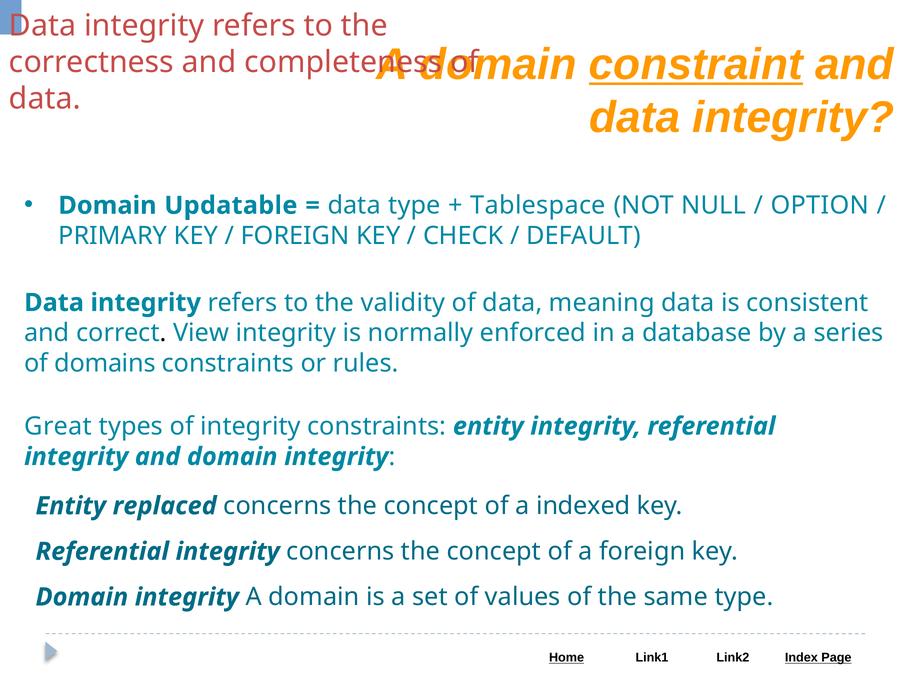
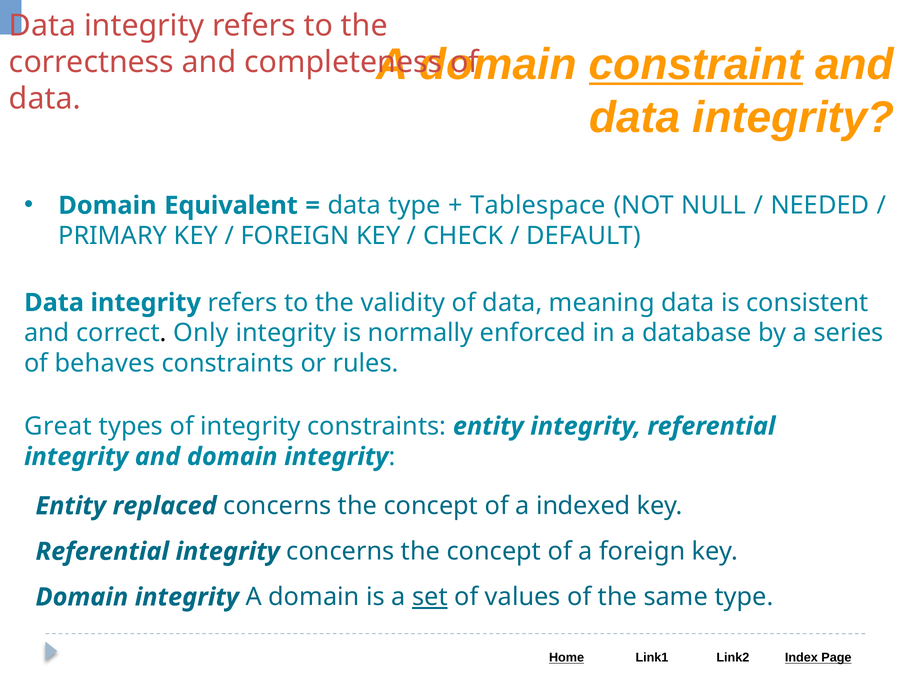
Updatable: Updatable -> Equivalent (231, 205)
OPTION: OPTION -> NEEDED (820, 205)
View: View -> Only (201, 333)
domains: domains -> behaves (105, 363)
set underline: none -> present (430, 596)
